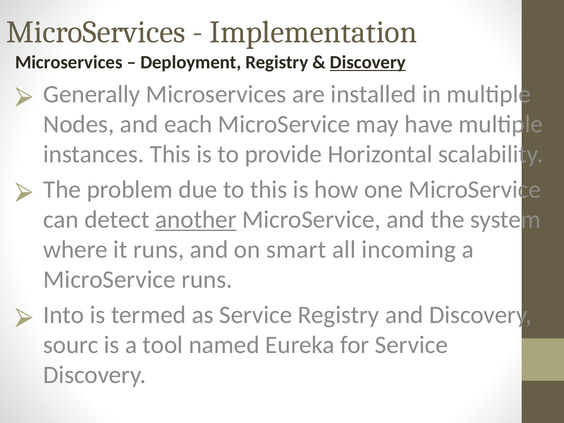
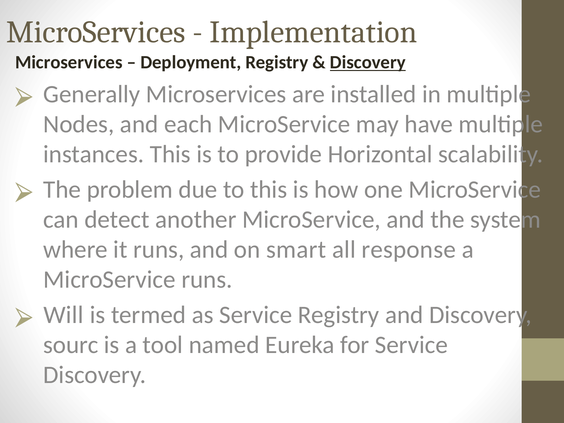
another underline: present -> none (196, 220)
incoming: incoming -> response (409, 250)
Into: Into -> Will (64, 315)
